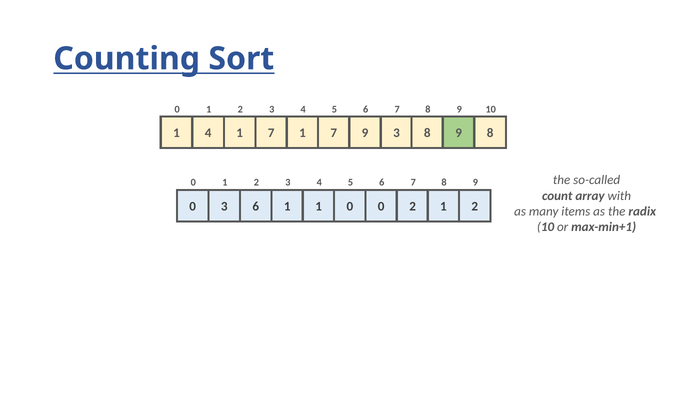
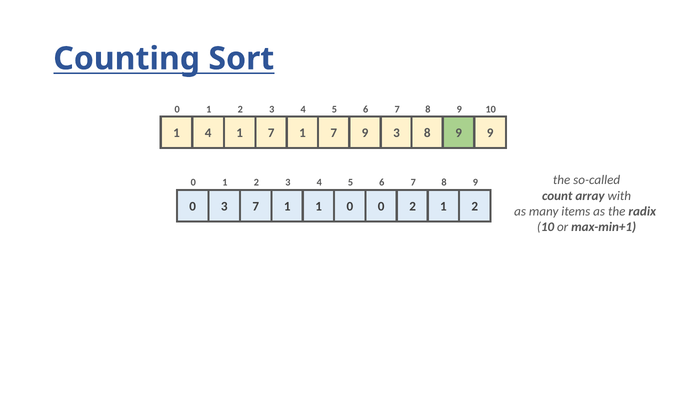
9 8: 8 -> 9 (490, 133)
3 6: 6 -> 7 (256, 207)
